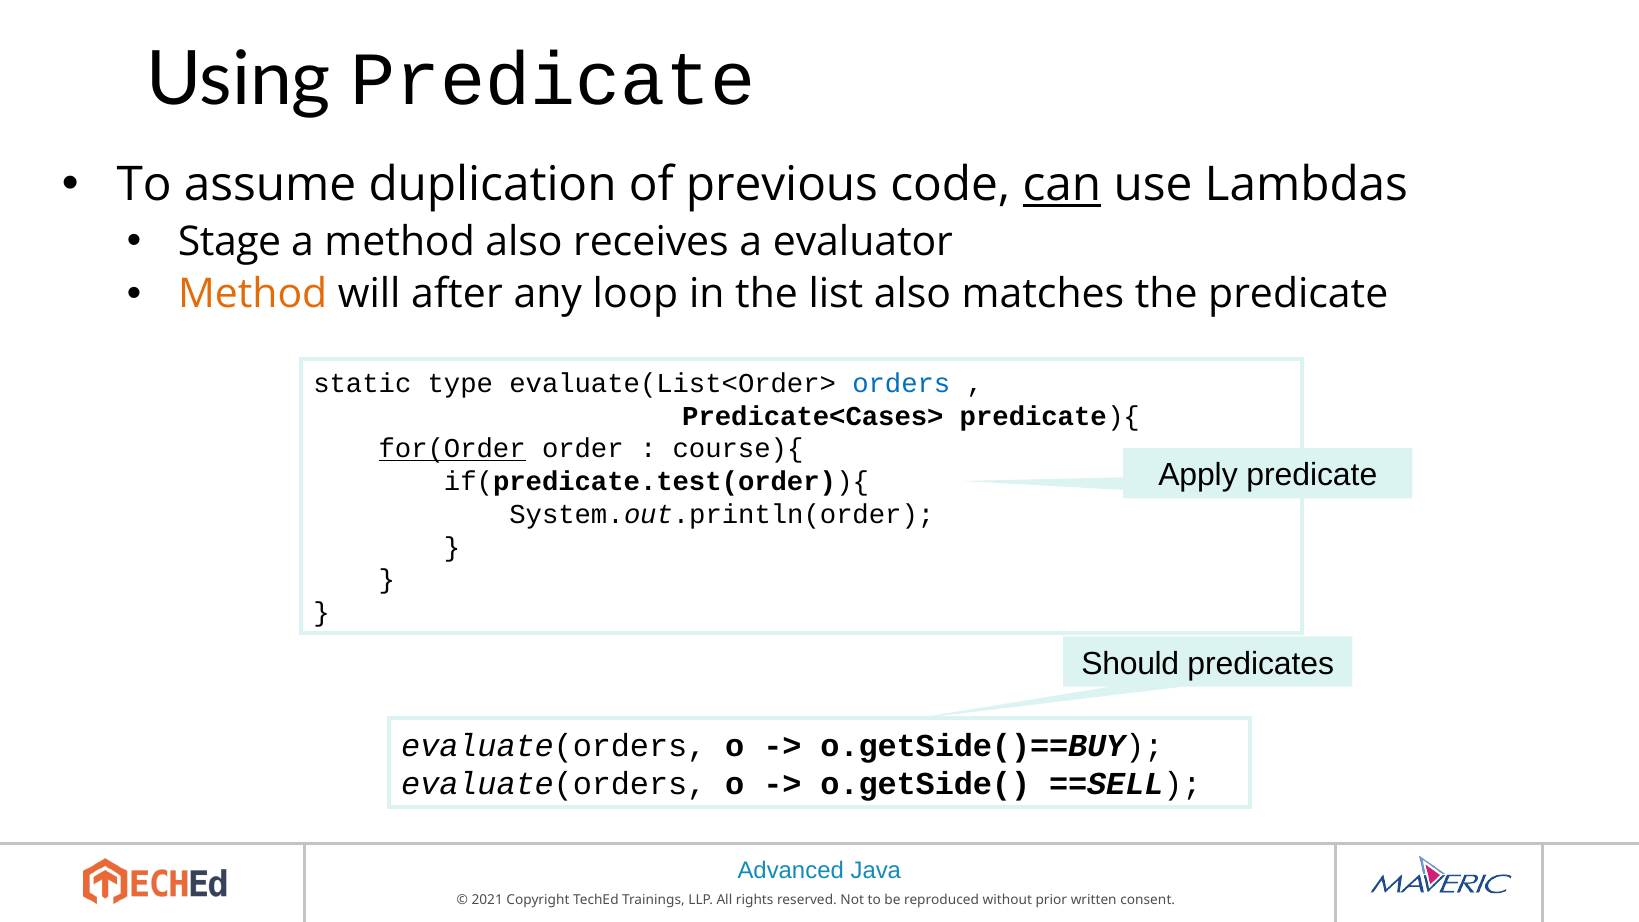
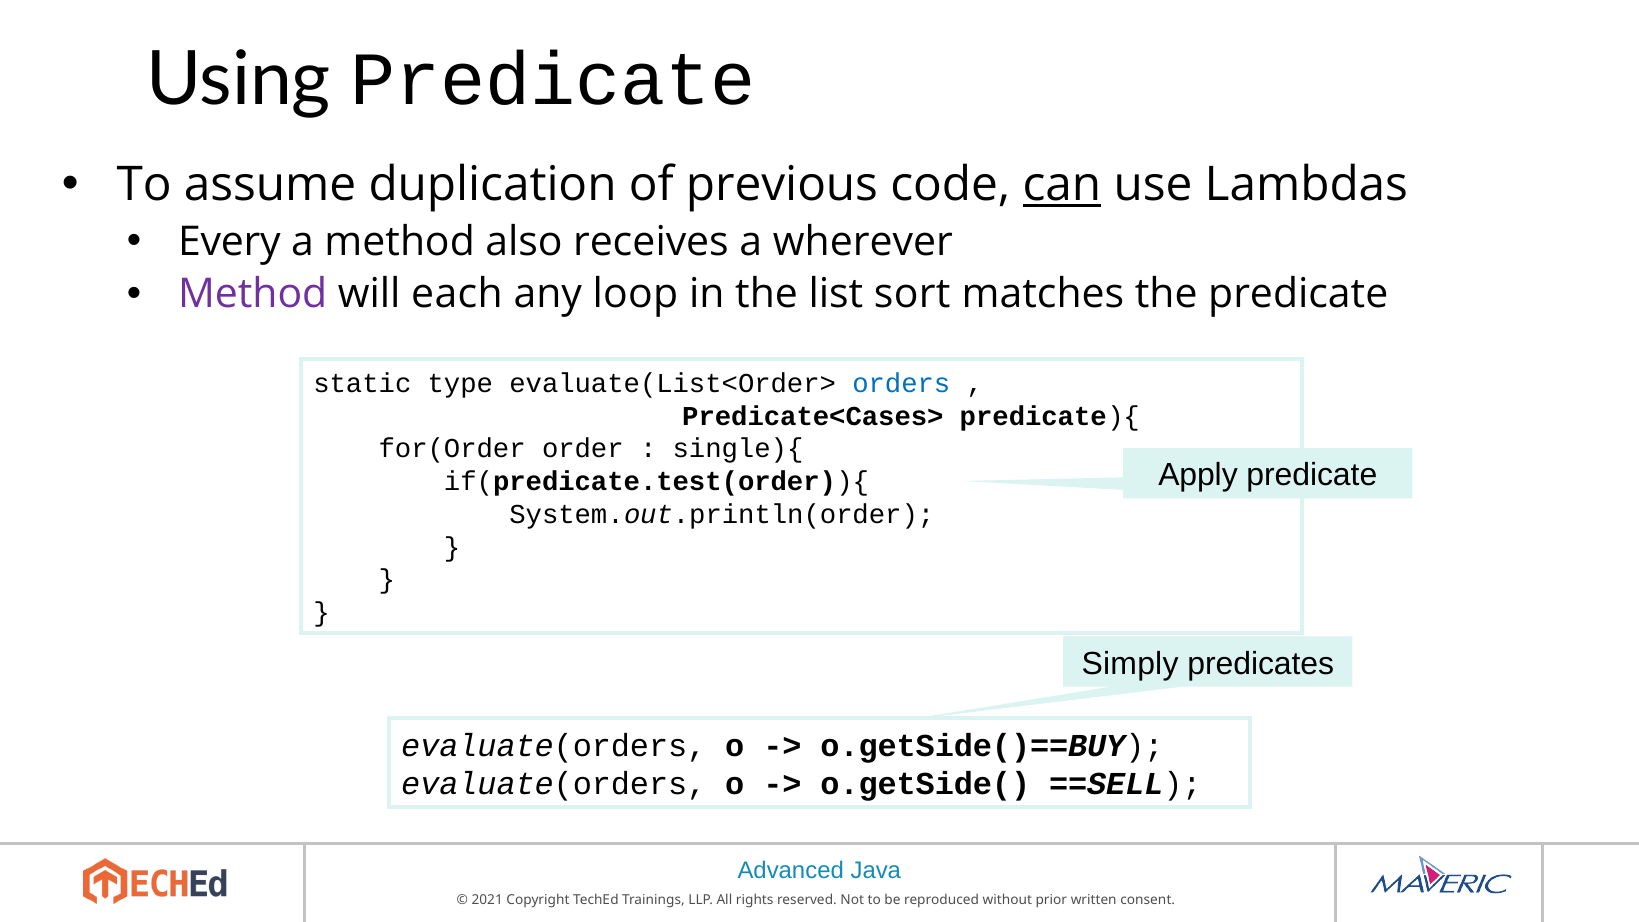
Stage: Stage -> Every (229, 241)
evaluator: evaluator -> wherever (863, 241)
Method colour: orange -> purple (253, 294)
after: after -> each (457, 294)
list also: also -> sort (912, 294)
for(Order underline: present -> none (452, 449)
course){: course){ -> single){ (738, 449)
Should: Should -> Simply (1130, 664)
